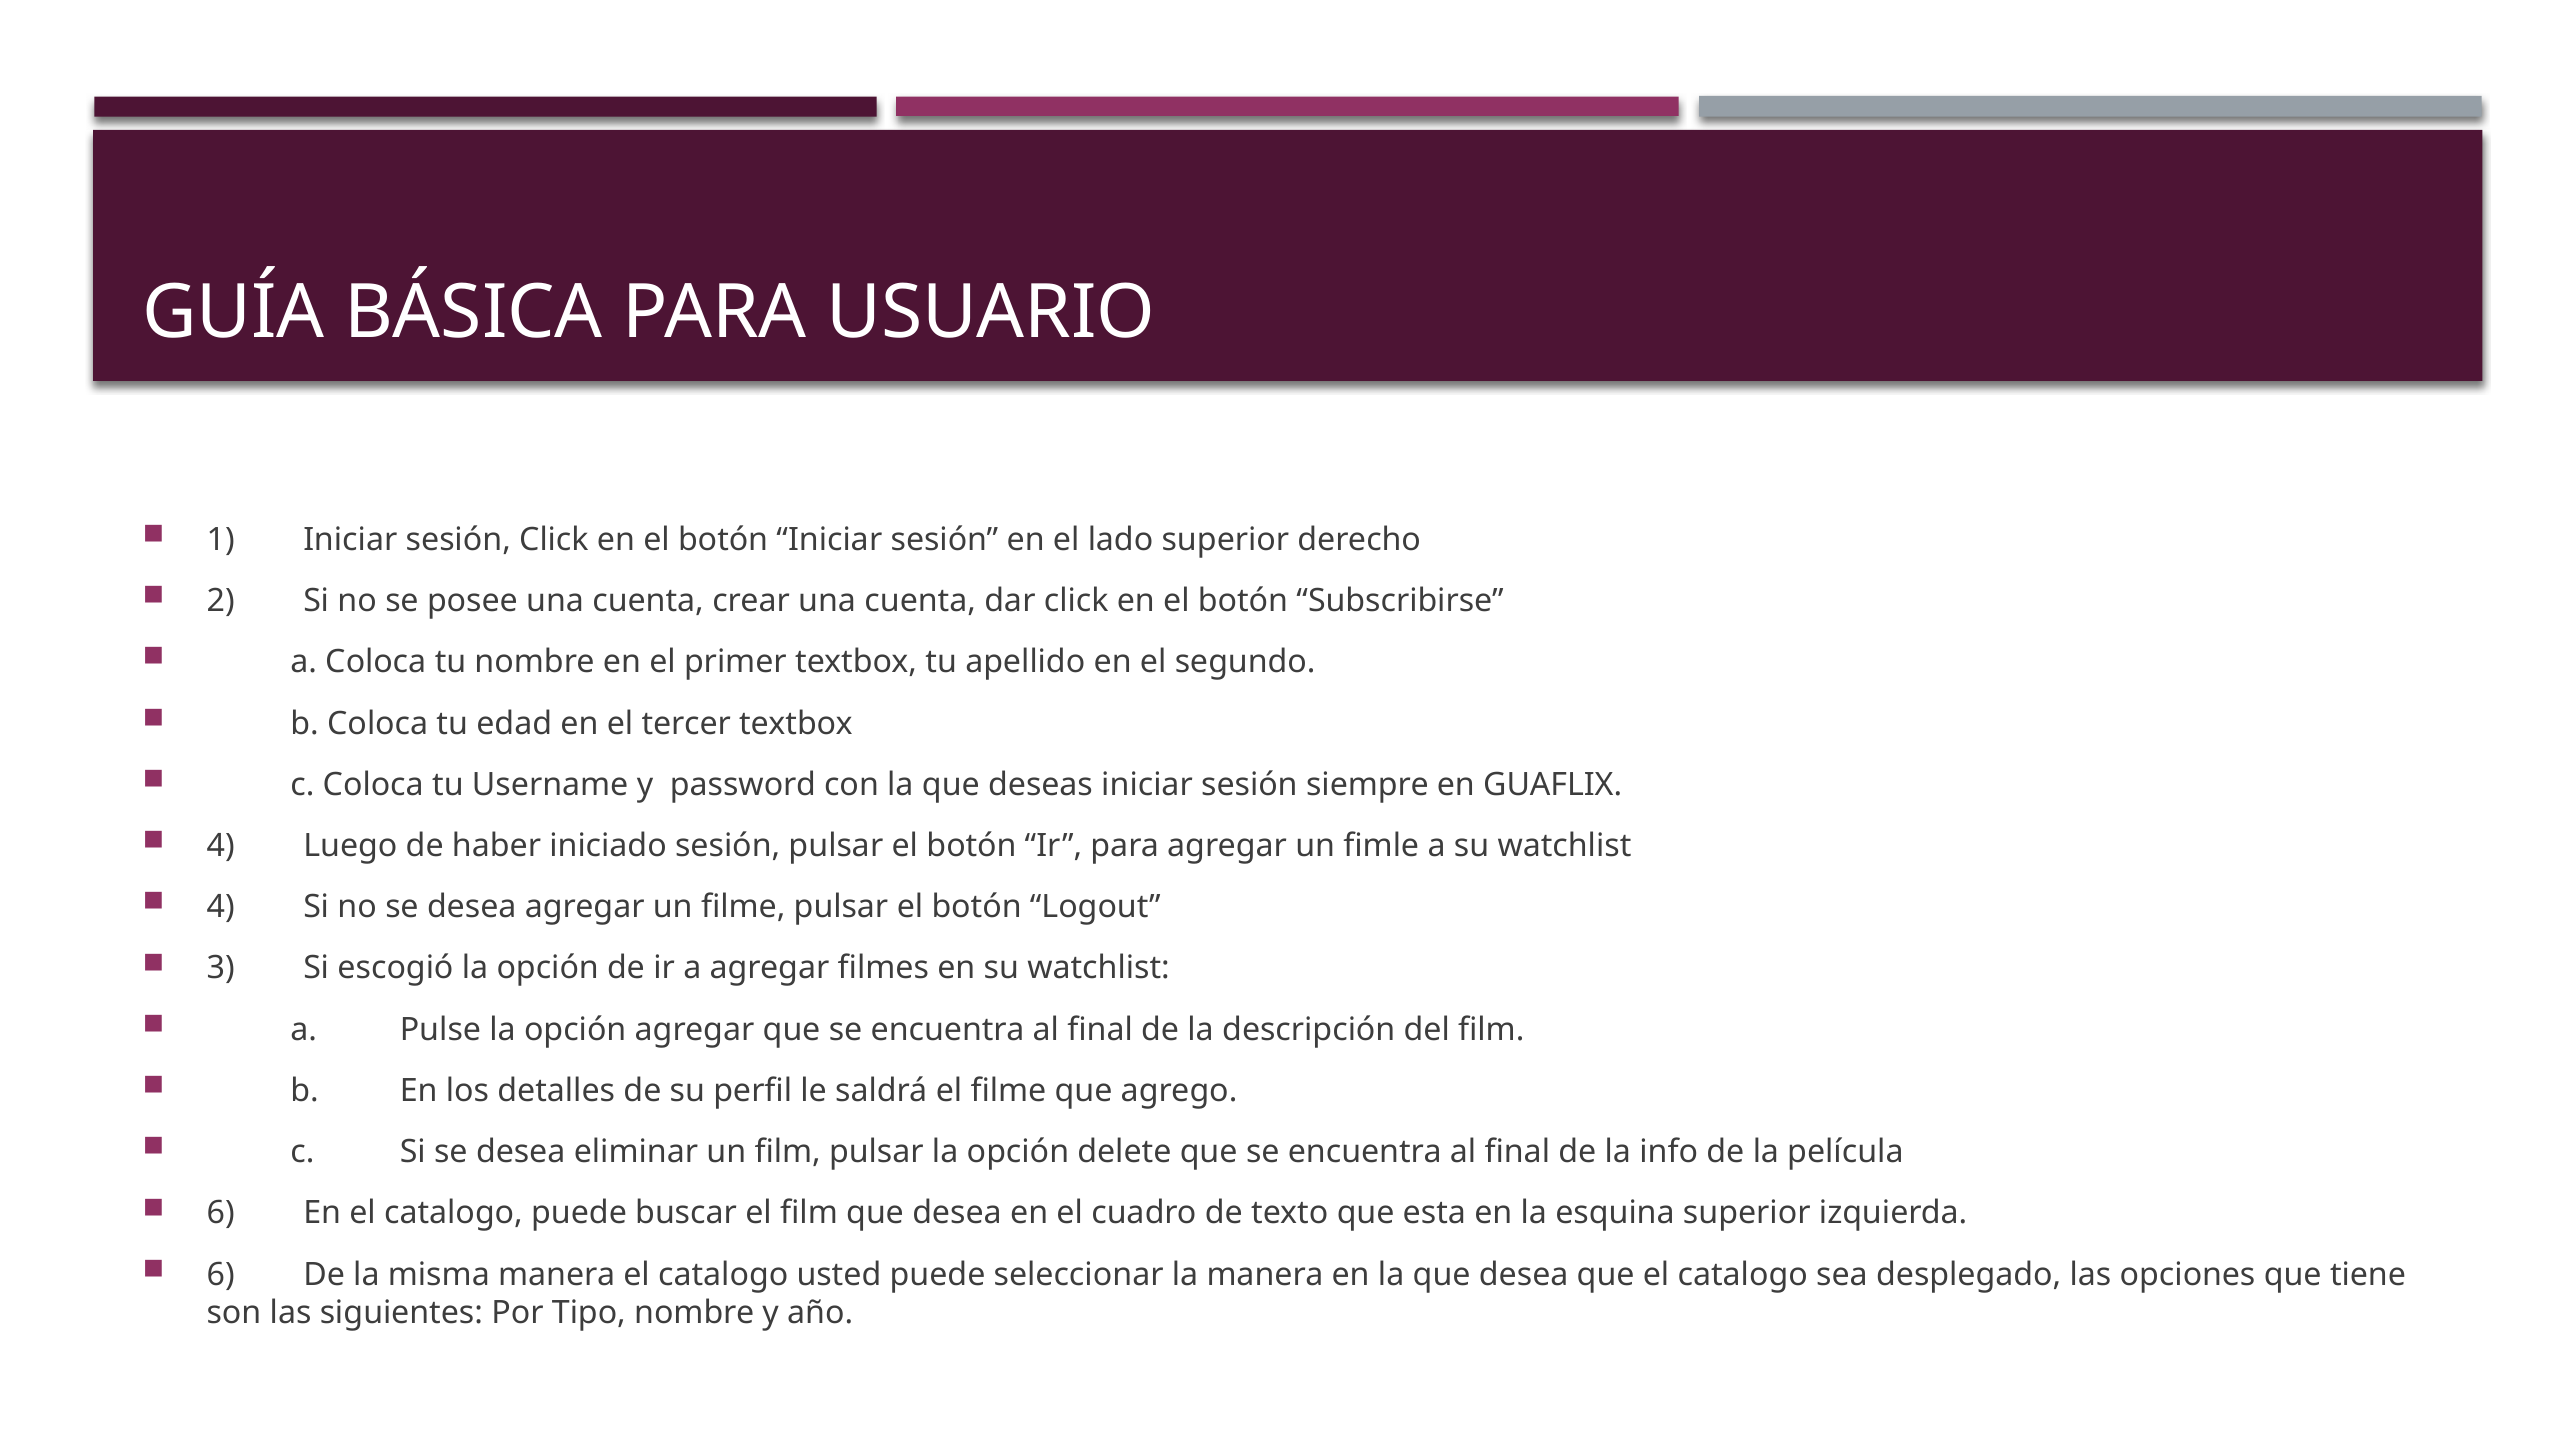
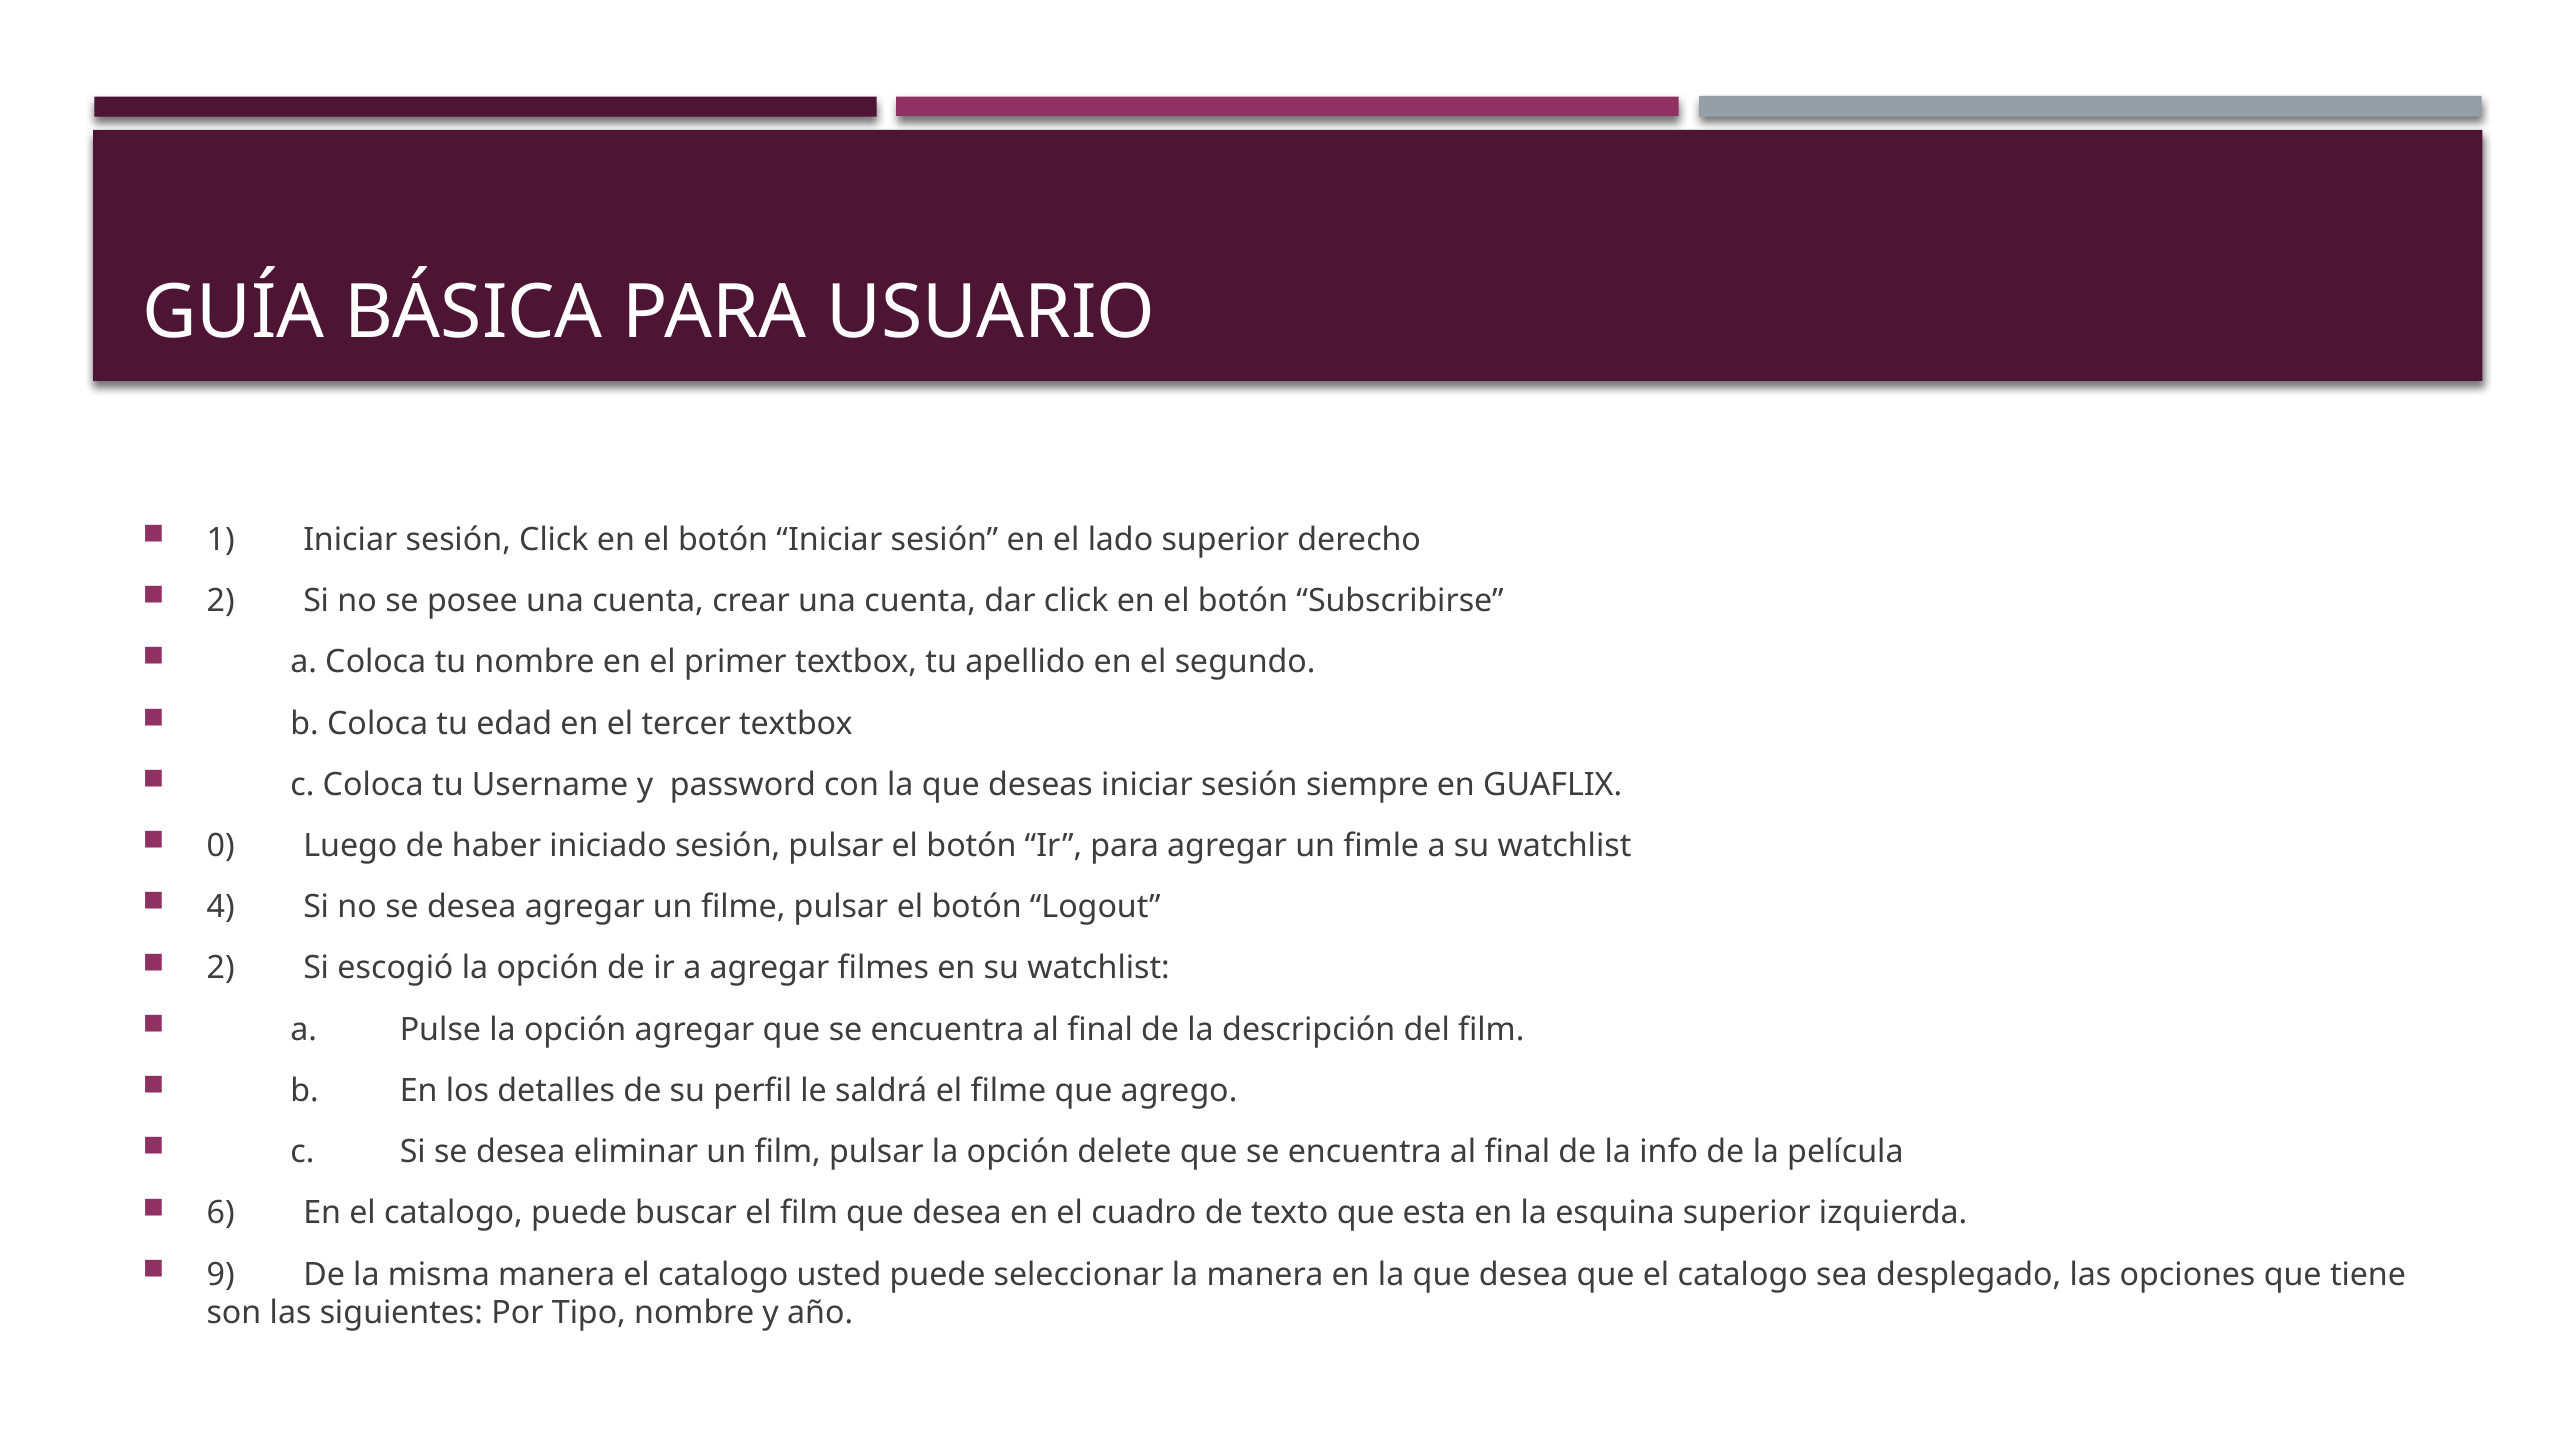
4: 4 -> 0 (221, 846)
3: 3 -> 2 (221, 968)
6: 6 -> 9 (221, 1274)
